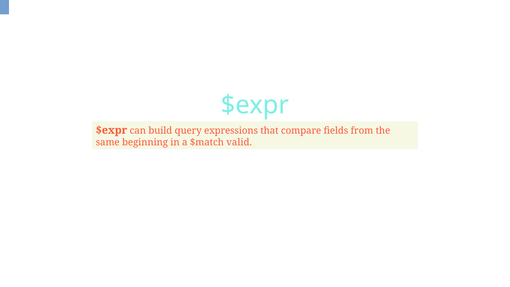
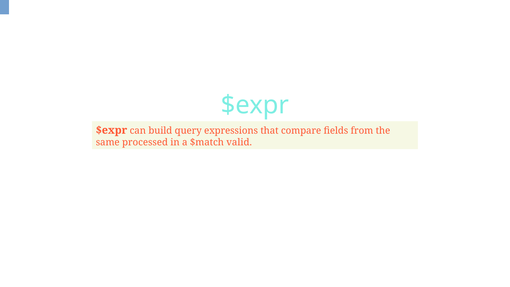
beginning: beginning -> processed (145, 142)
